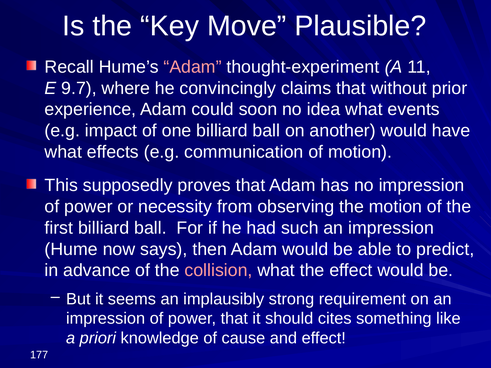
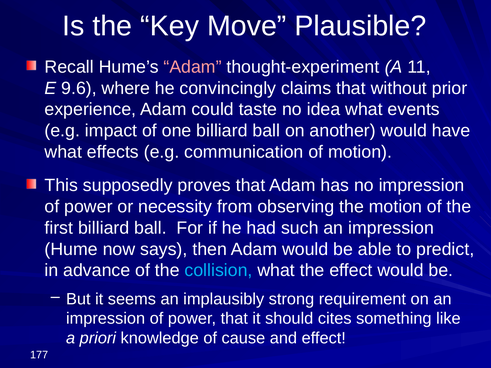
9.7: 9.7 -> 9.6 (79, 88)
soon: soon -> taste (258, 110)
collision colour: pink -> light blue (219, 271)
